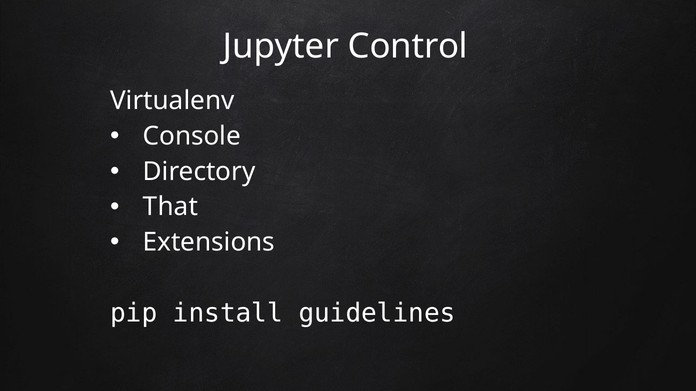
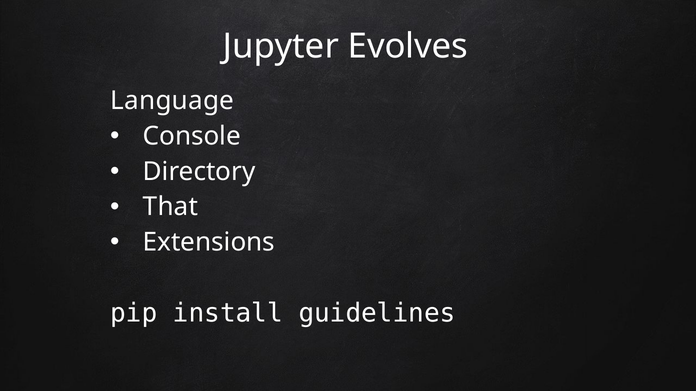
Control: Control -> Evolves (408, 47)
Virtualenv: Virtualenv -> Language (172, 101)
